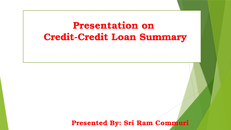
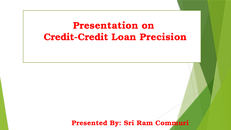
Summary: Summary -> Precision (163, 37)
